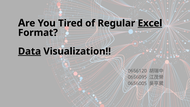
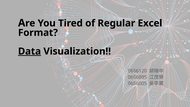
Excel underline: present -> none (150, 23)
